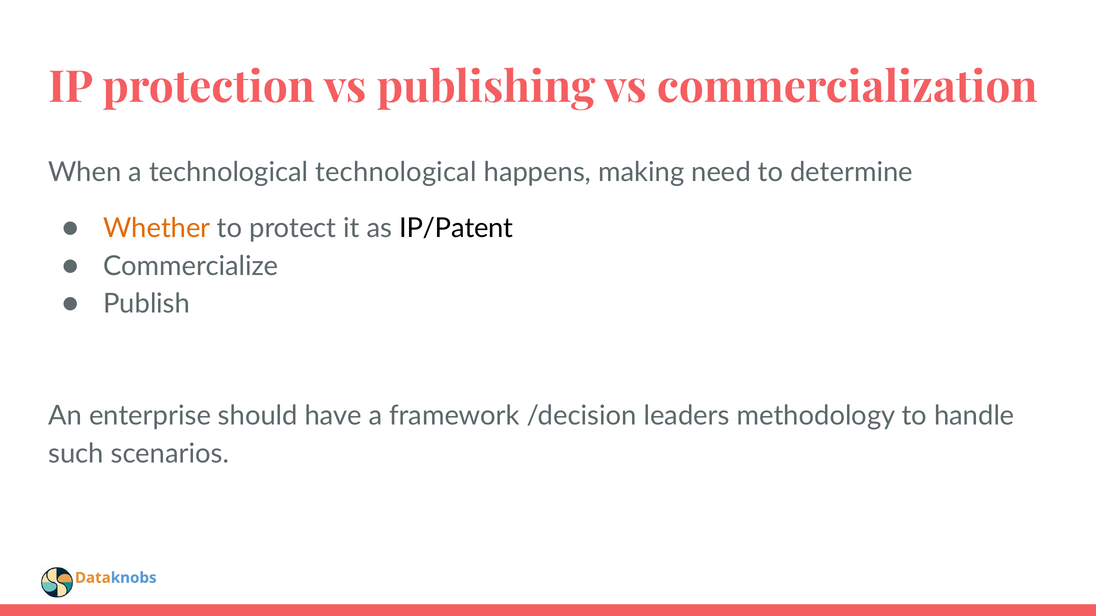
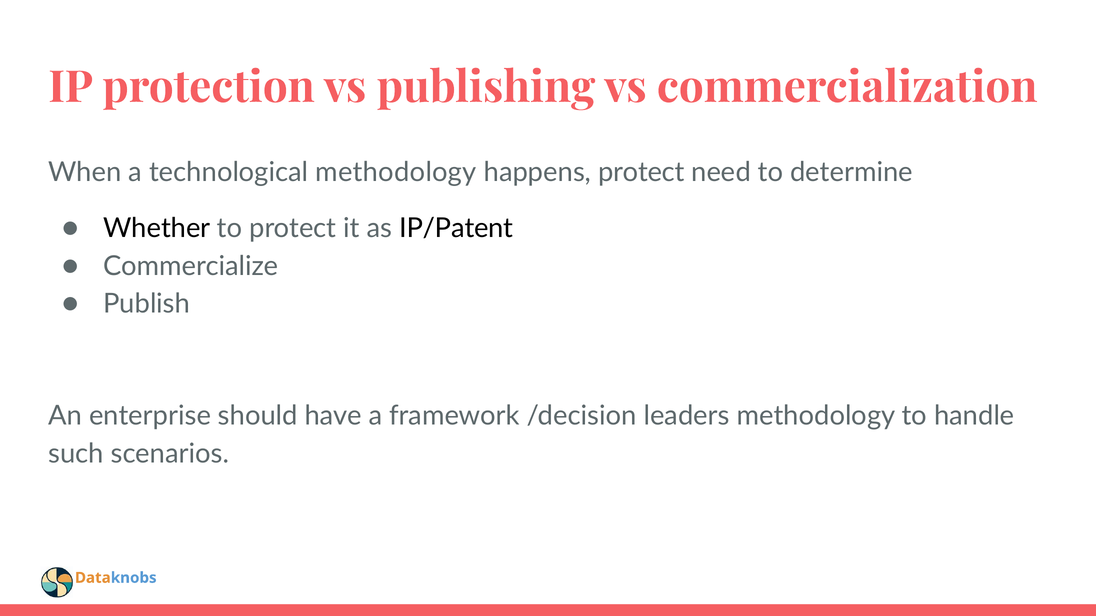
technological technological: technological -> methodology (396, 172)
happens making: making -> protect (641, 172)
Whether colour: orange -> black (157, 228)
